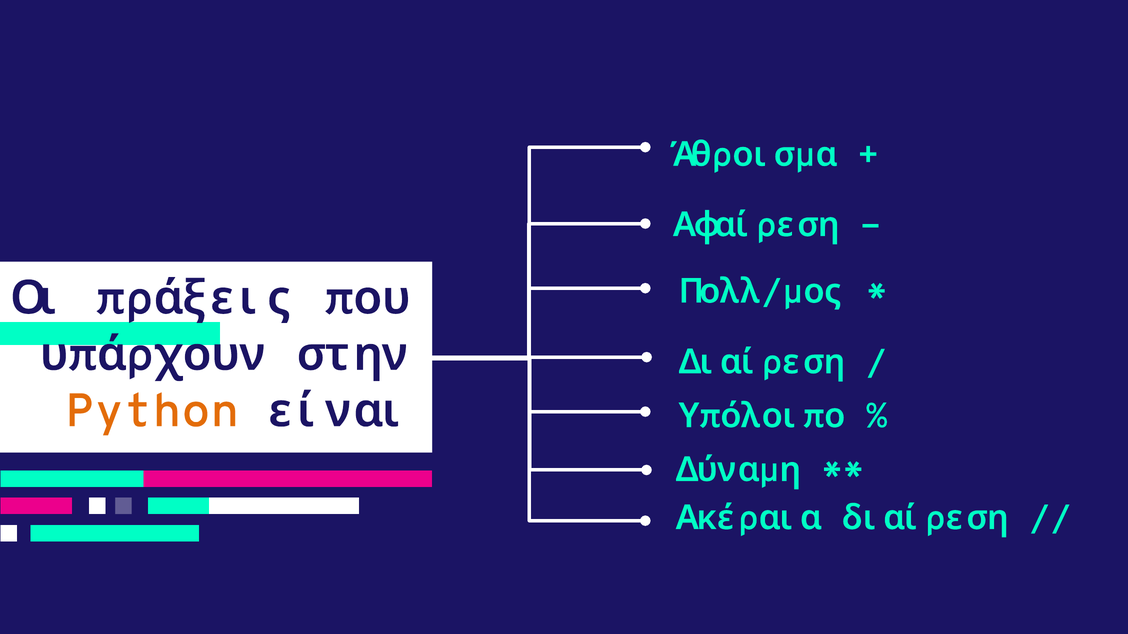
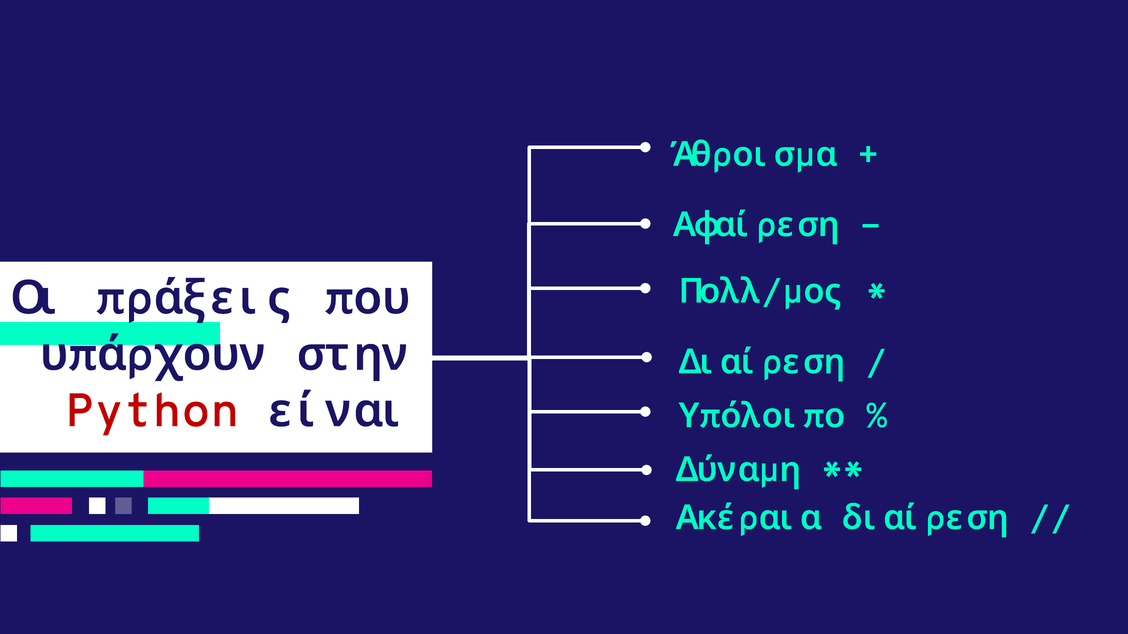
Python colour: orange -> red (153, 411)
